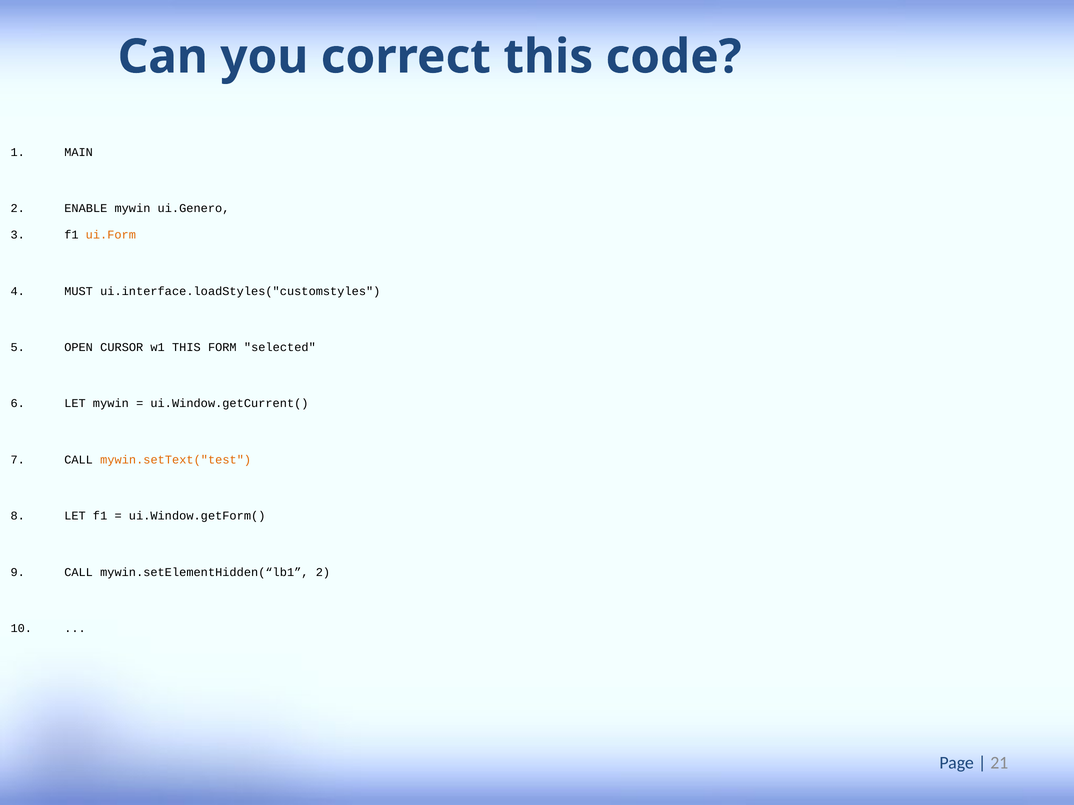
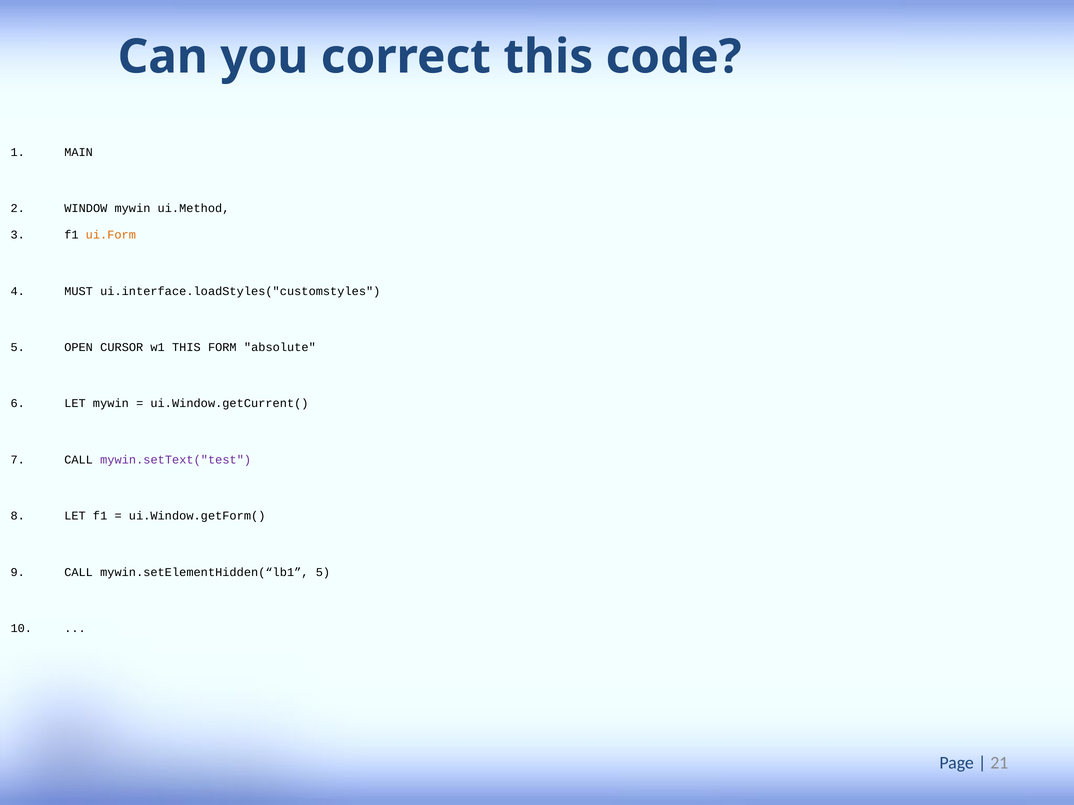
ENABLE: ENABLE -> WINDOW (86, 208)
ui.Genero: ui.Genero -> ui.Method (194, 208)
selected: selected -> absolute (280, 348)
mywin.setText("test colour: orange -> purple (176, 460)
mywin.setElementHidden(“lb1 2: 2 -> 5 (323, 573)
